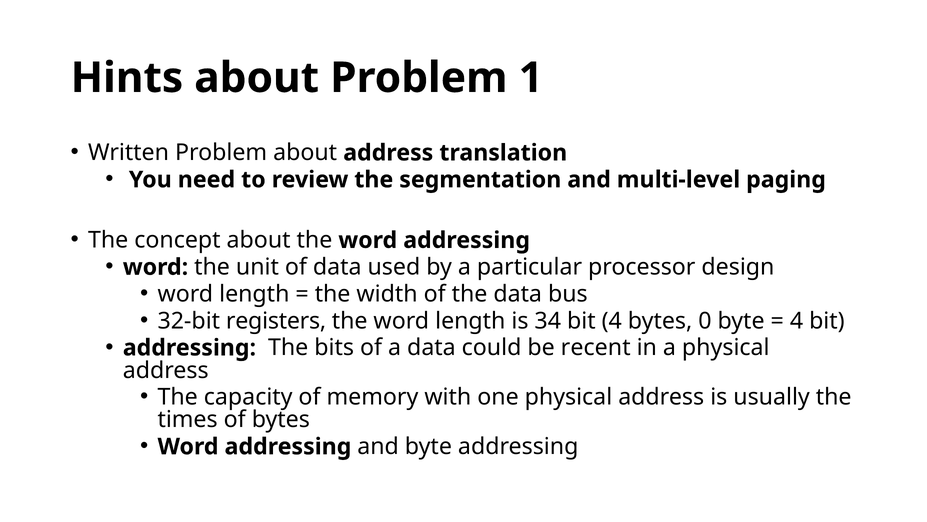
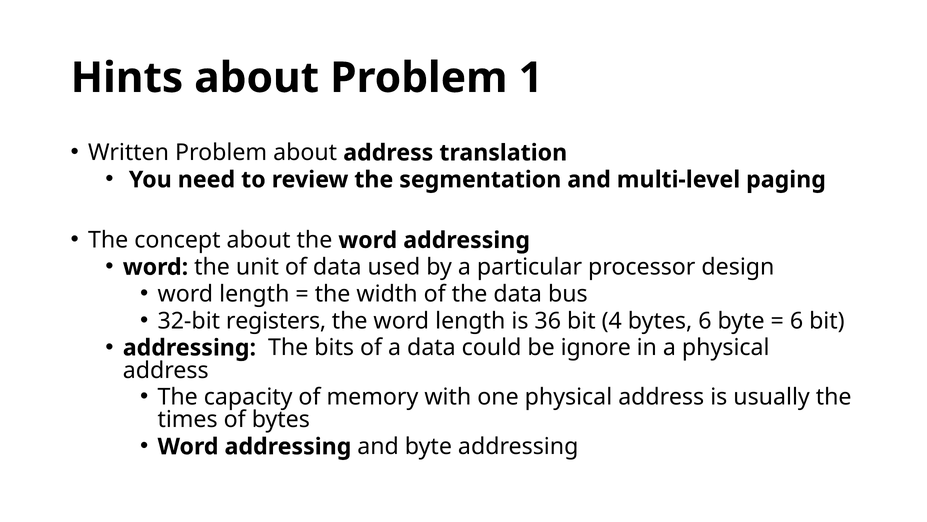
34: 34 -> 36 (548, 321)
bytes 0: 0 -> 6 (705, 321)
4: 4 -> 6 (797, 321)
recent: recent -> ignore (596, 347)
